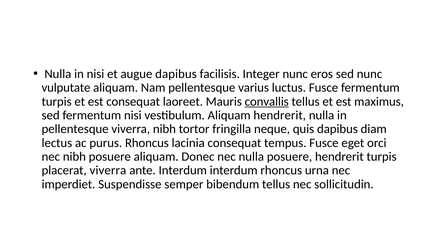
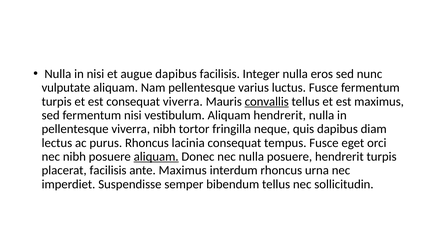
Integer nunc: nunc -> nulla (295, 74)
consequat laoreet: laoreet -> viverra (183, 102)
aliquam underline: none -> present (156, 157)
placerat viverra: viverra -> facilisis (108, 171)
ante Interdum: Interdum -> Maximus (183, 171)
